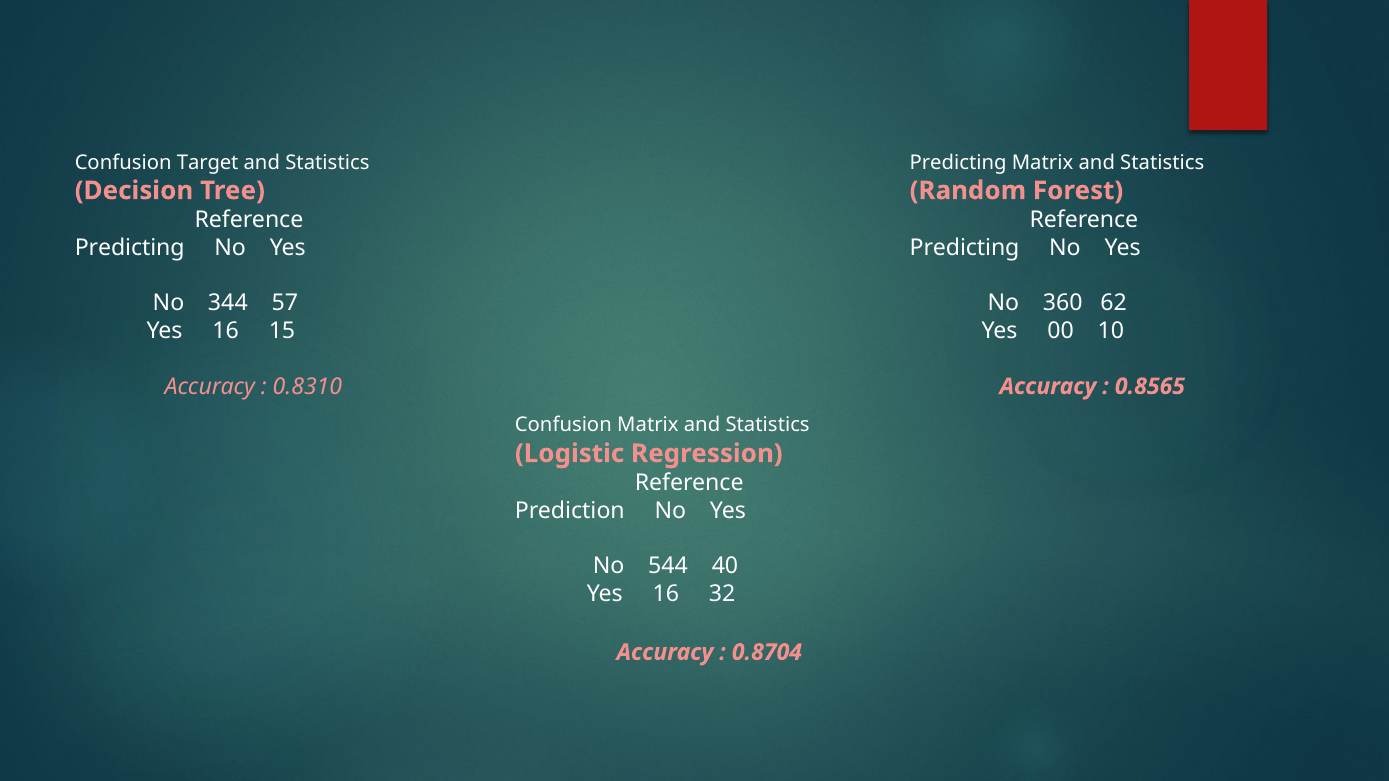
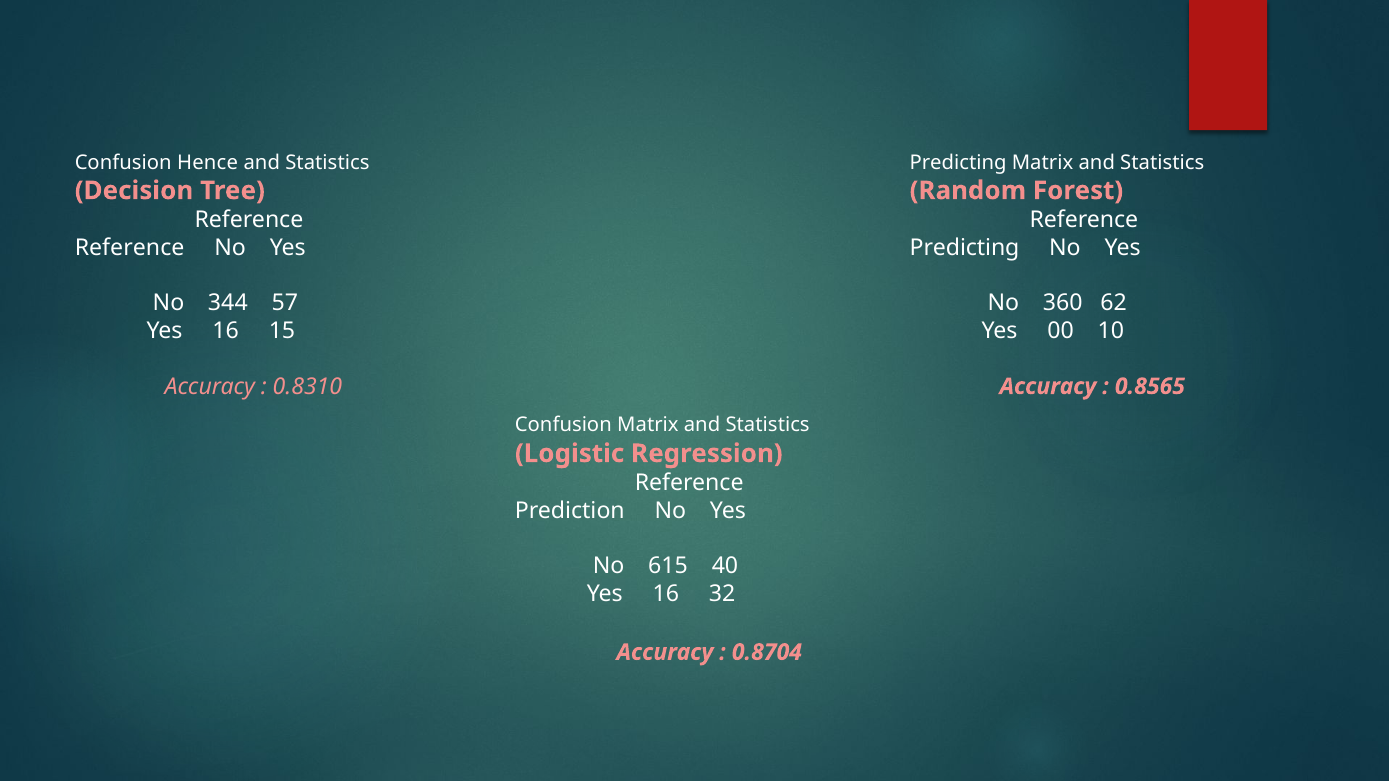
Target: Target -> Hence (208, 162)
Predicting: Predicting -> Reference (130, 248)
544: 544 -> 615 (668, 566)
